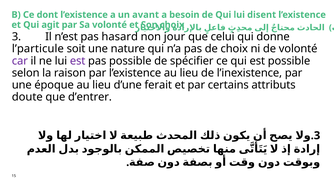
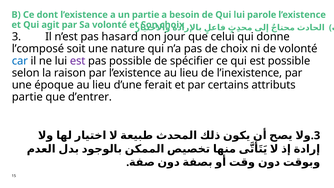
un avant: avant -> partie (146, 15)
disent: disent -> parole (262, 15)
l’particule: l’particule -> l’composé (38, 49)
car colour: purple -> blue (20, 61)
doute: doute -> partie (27, 97)
